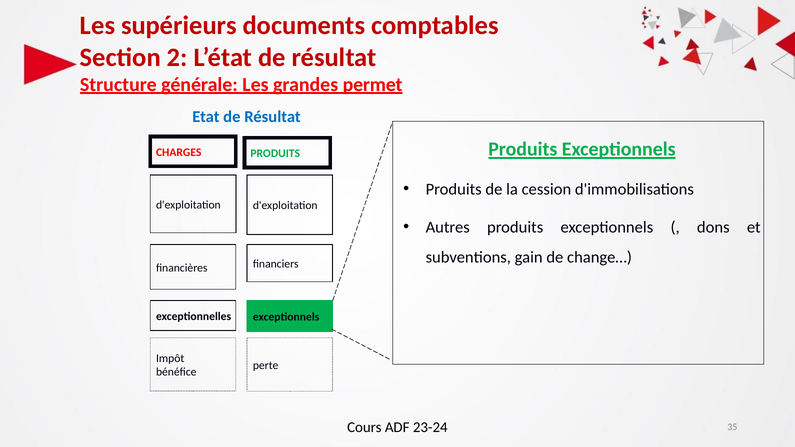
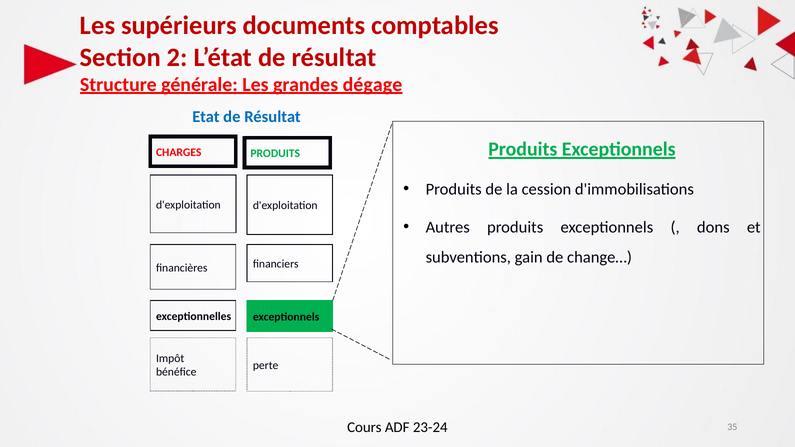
permet: permet -> dégage (372, 85)
